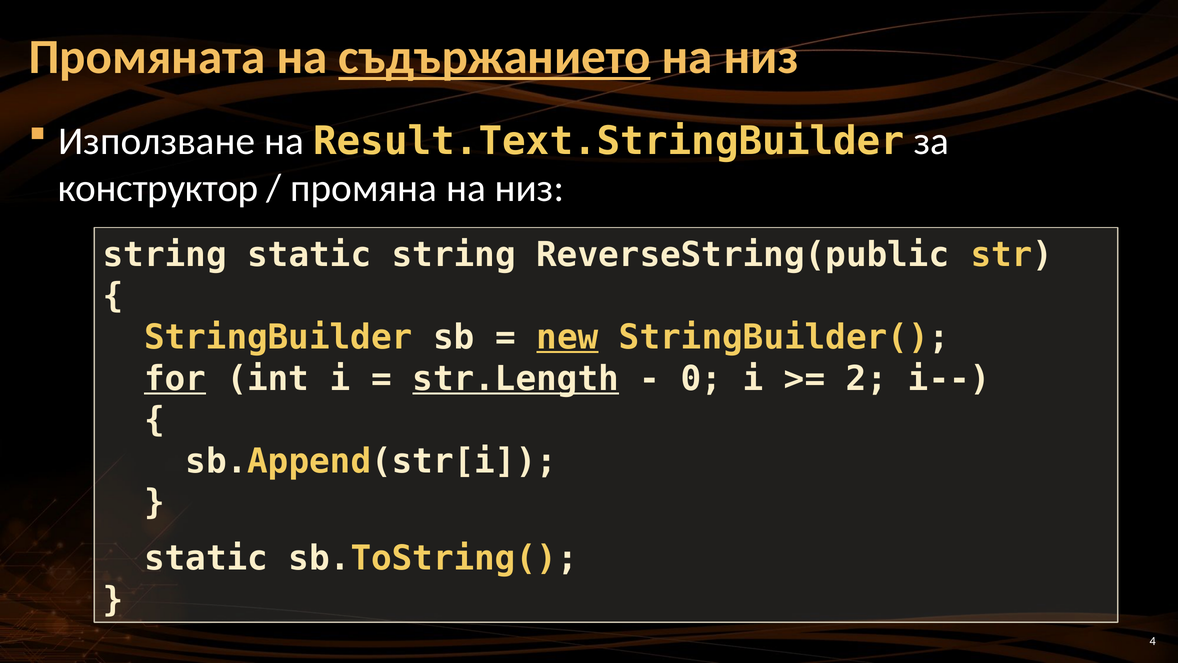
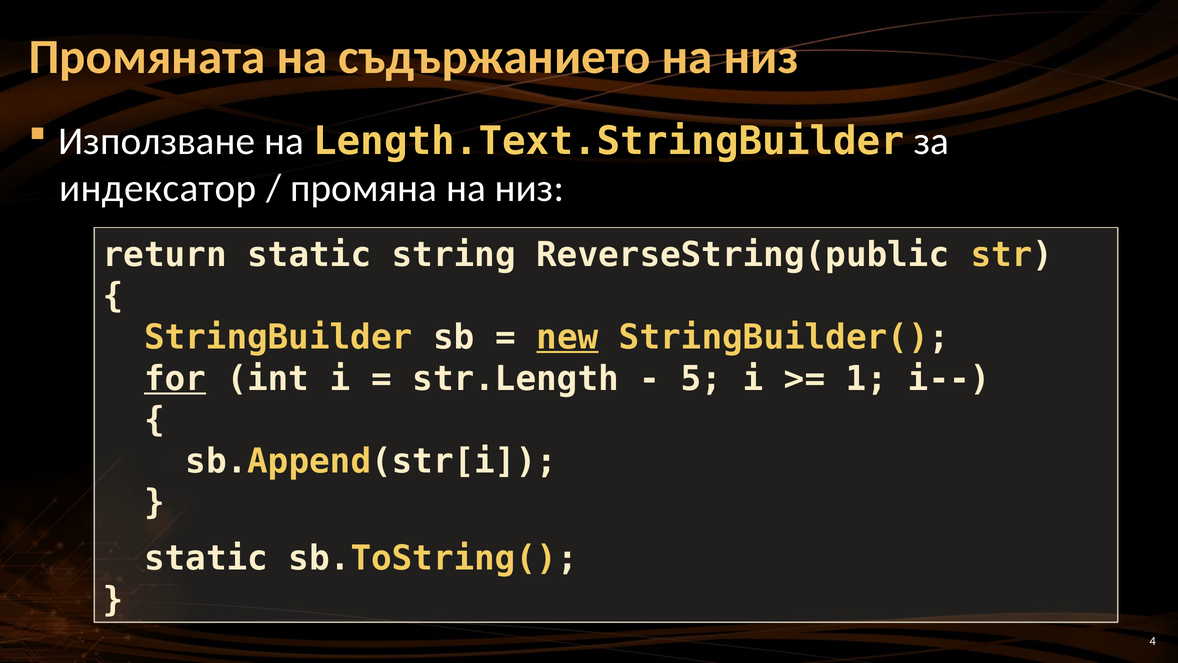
съдържанието underline: present -> none (495, 57)
Result.Text.StringBuilder: Result.Text.StringBuilder -> Length.Text.StringBuilder (609, 141)
конструктор: конструктор -> индексатор (158, 188)
string: string -> return (165, 255)
str.Length underline: present -> none (516, 379)
0: 0 -> 5 (701, 379)
2: 2 -> 1 (867, 379)
